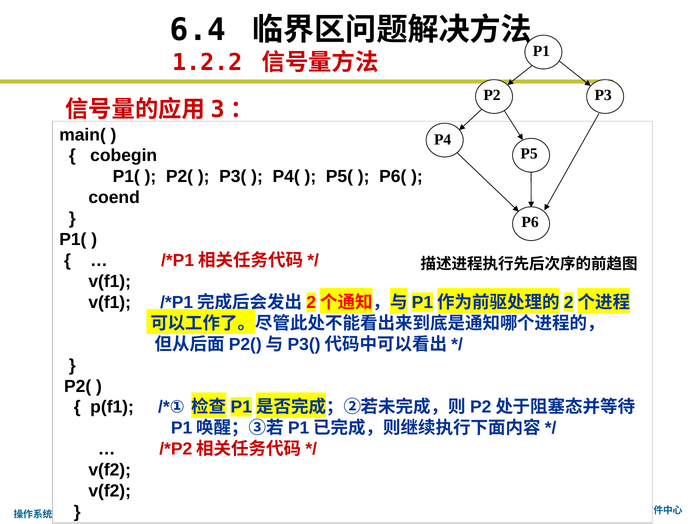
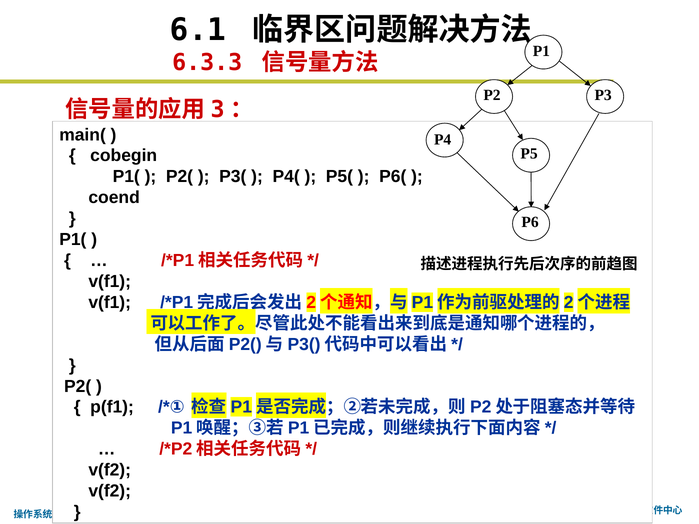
6.4: 6.4 -> 6.1 (198, 30)
1.2.2: 1.2.2 -> 6.3.3 (207, 63)
